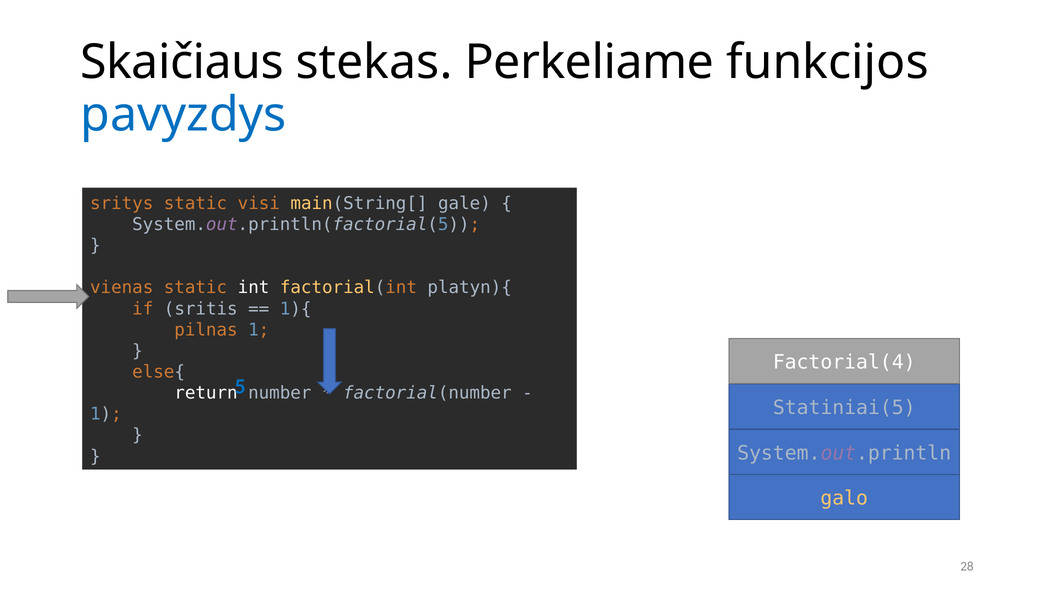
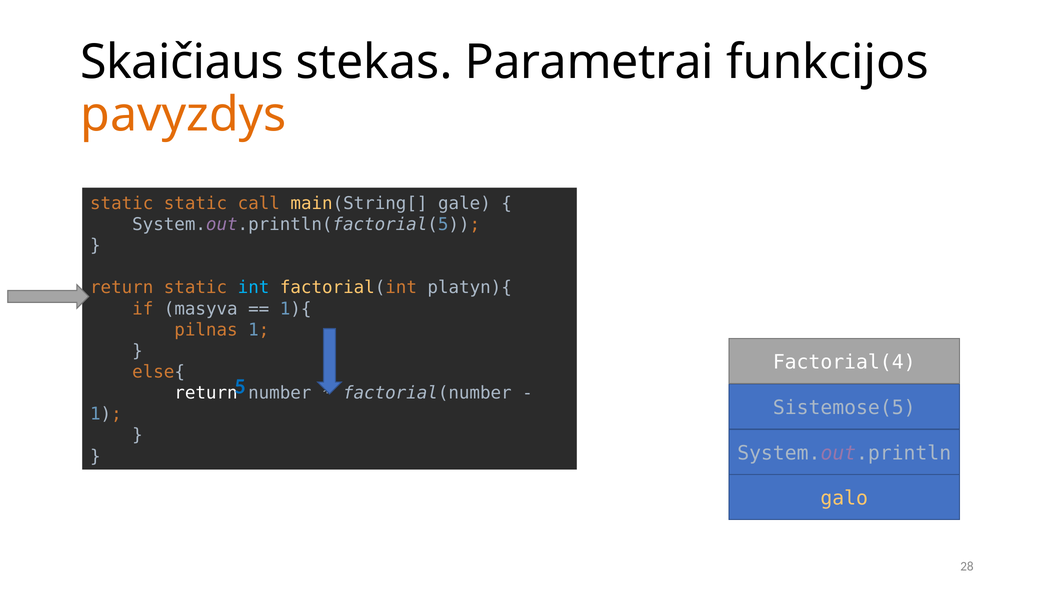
Perkeliame: Perkeliame -> Parametrai (589, 62)
pavyzdys colour: blue -> orange (183, 115)
sritys: sritys -> static (122, 203)
visi: visi -> call (259, 203)
vienas: vienas -> return (122, 288)
int colour: white -> light blue (254, 288)
sritis: sritis -> masyva (201, 309)
Statiniai(5: Statiniai(5 -> Sistemose(5 (844, 408)
